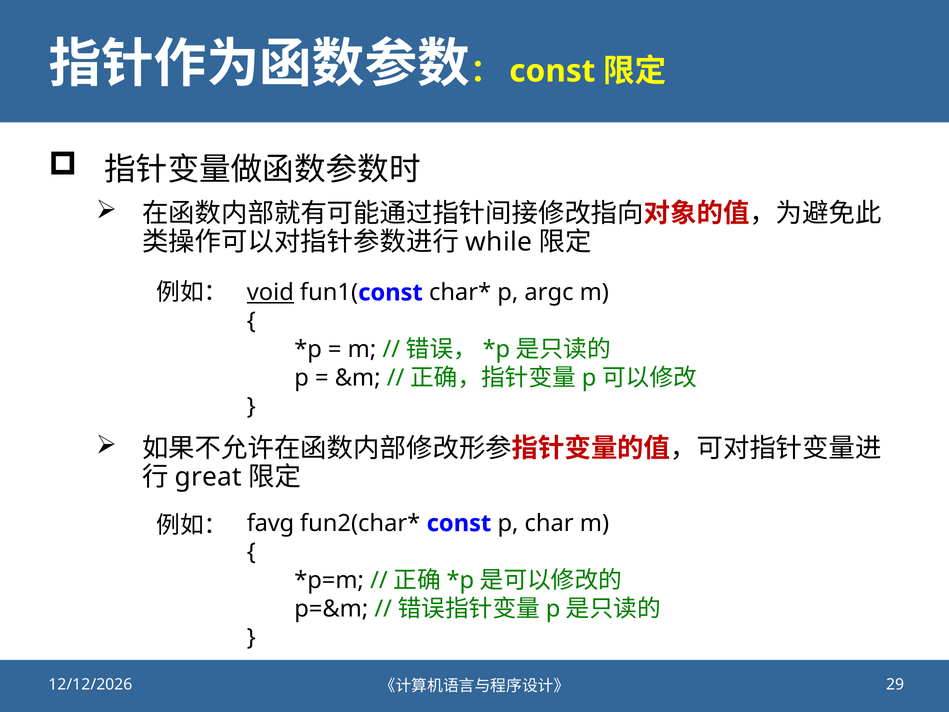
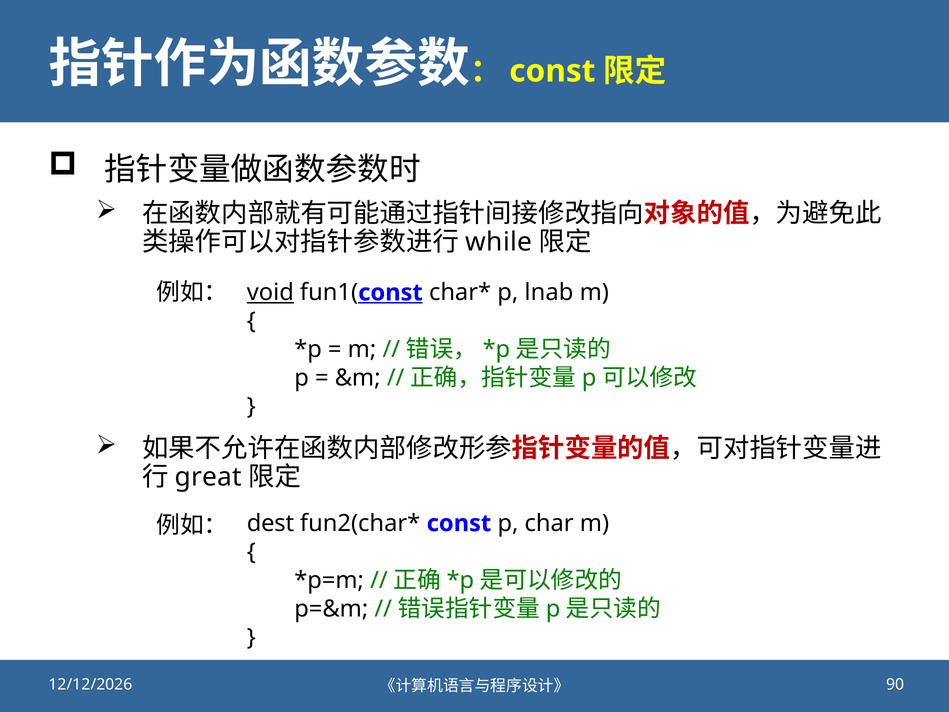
const underline: none -> present (390, 293)
argc: argc -> lnab (549, 293)
favg: favg -> dest (270, 523)
29: 29 -> 90 (895, 684)
